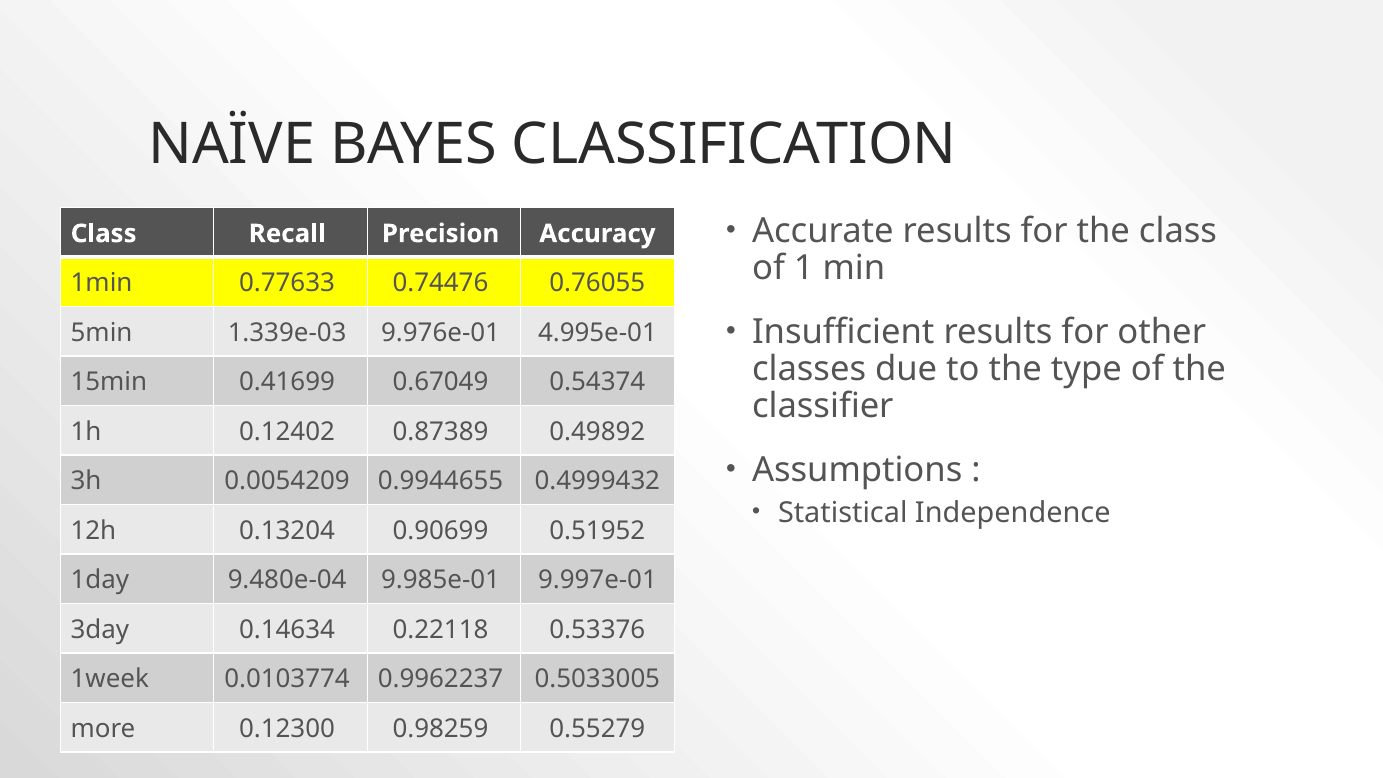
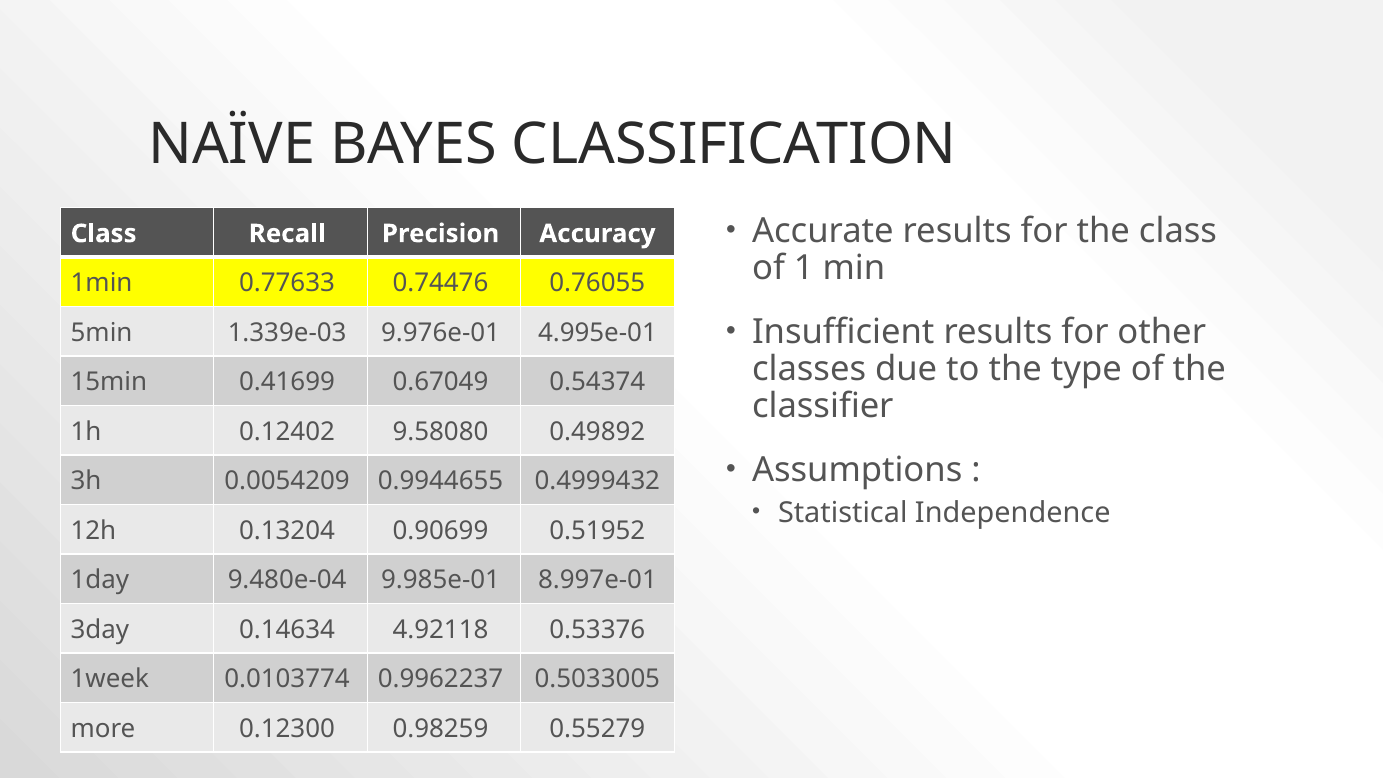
0.87389: 0.87389 -> 9.58080 (441, 432)
9.997e-01: 9.997e-01 -> 8.997e-01 (597, 580)
0.22118: 0.22118 -> 4.92118 (441, 630)
